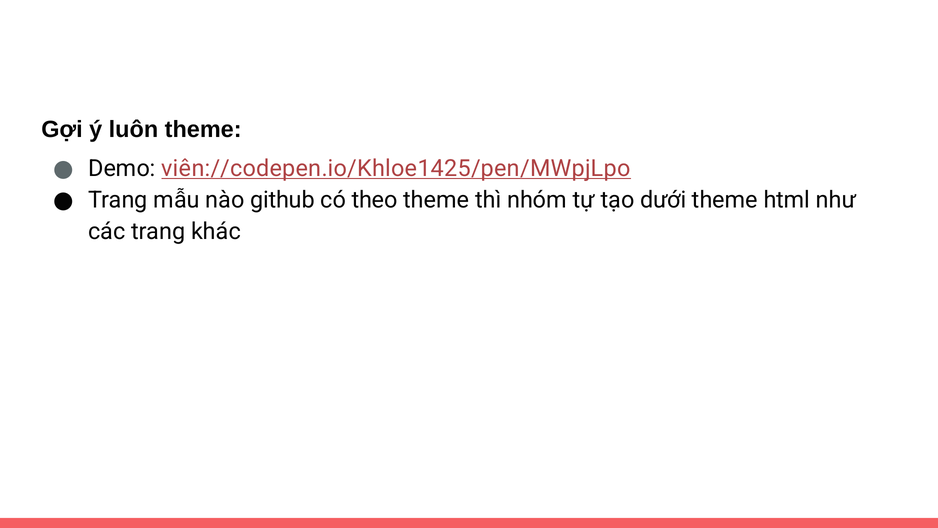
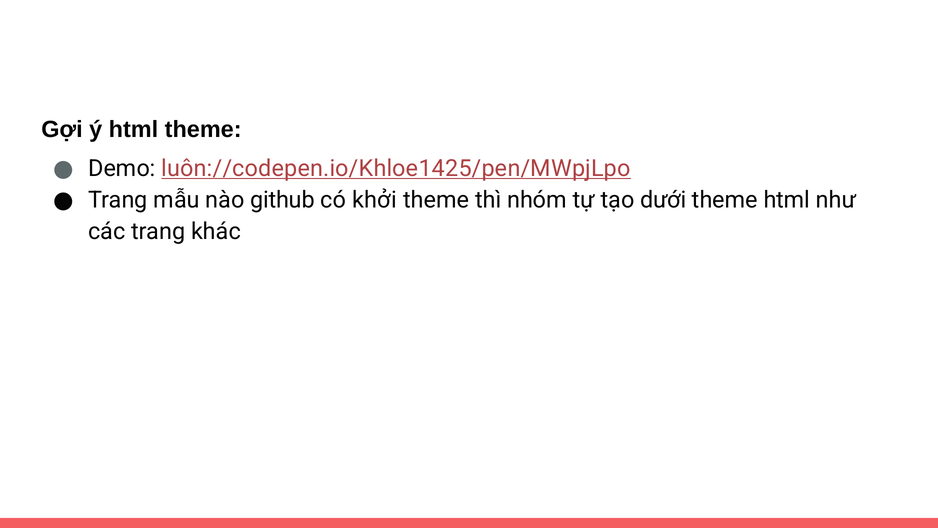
ý luôn: luôn -> html (133, 130)
viên://codepen.io/Khloe1425/pen/MWpjLpo: viên://codepen.io/Khloe1425/pen/MWpjLpo -> luôn://codepen.io/Khloe1425/pen/MWpjLpo (396, 168)
theo: theo -> khởi (374, 200)
